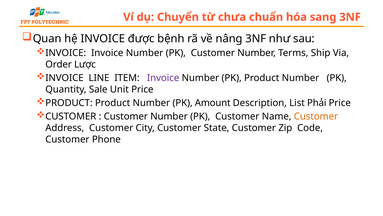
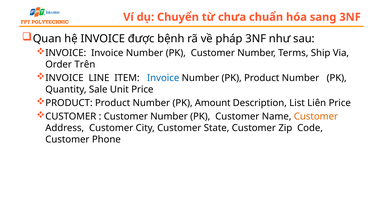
nâng: nâng -> pháp (229, 39)
Lược: Lược -> Trên (85, 64)
Invoice colour: purple -> blue (163, 78)
Phải: Phải -> Liên (317, 103)
